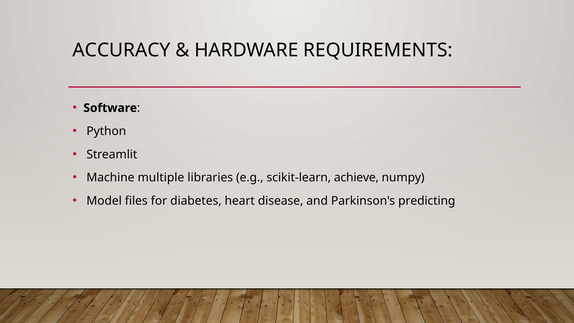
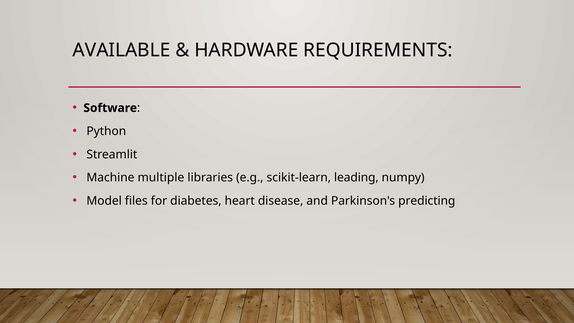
ACCURACY: ACCURACY -> AVAILABLE (122, 50)
achieve: achieve -> leading (356, 178)
